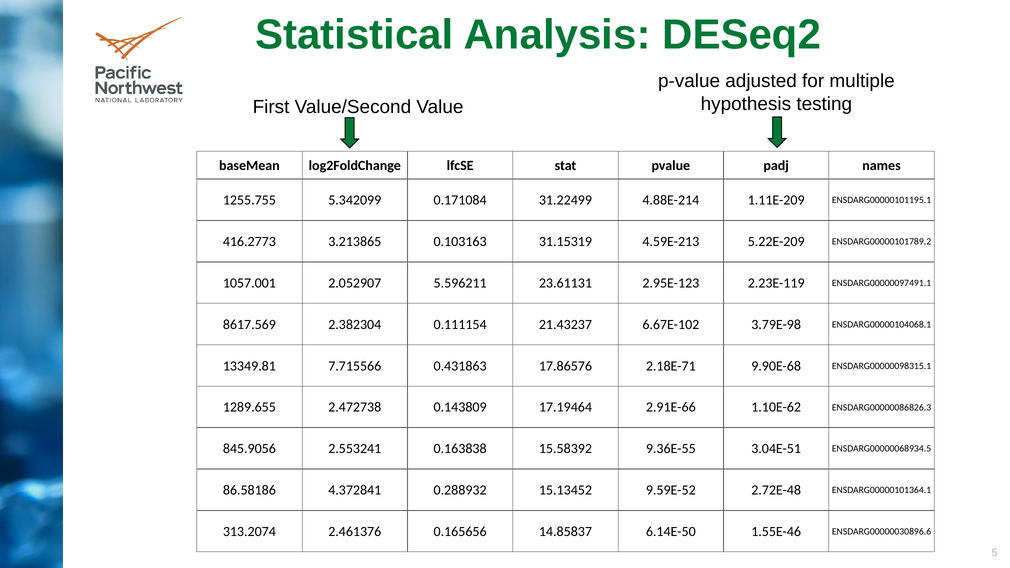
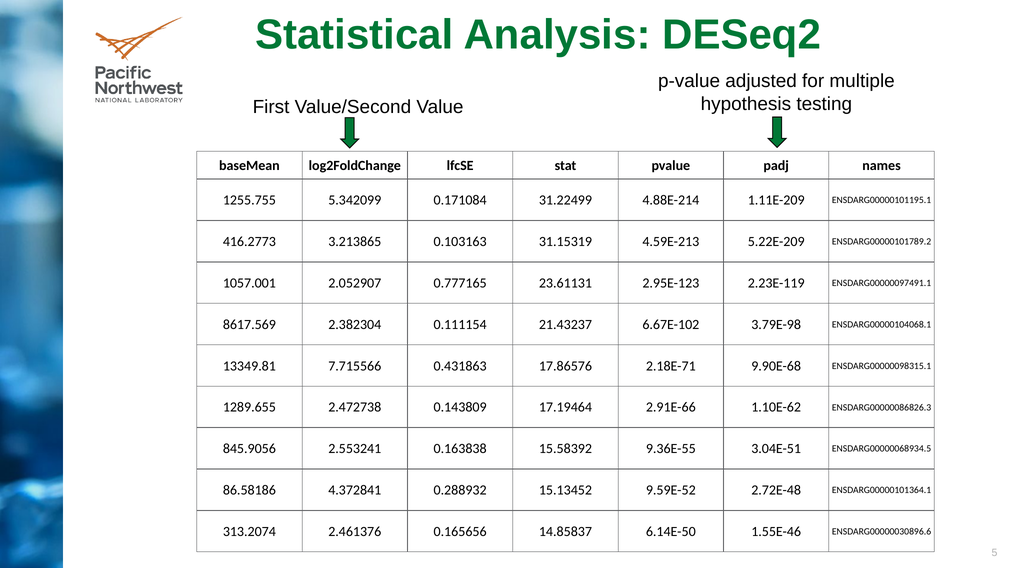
5.596211: 5.596211 -> 0.777165 (460, 283)
